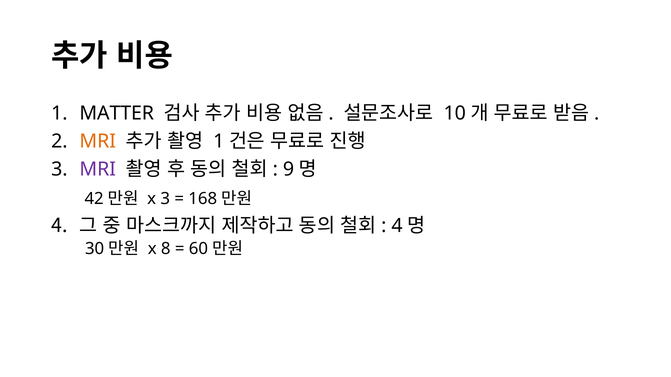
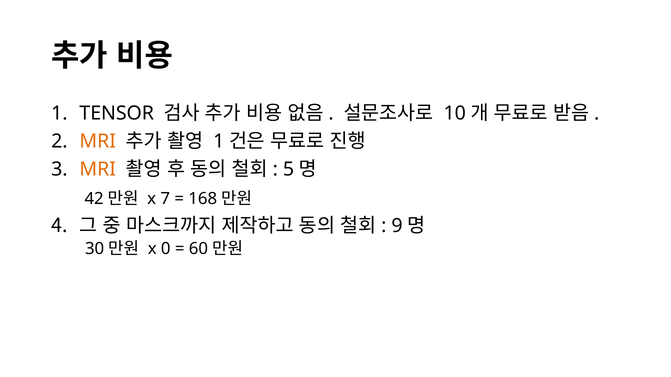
MATTER: MATTER -> TENSOR (117, 113)
MRI colour: purple -> orange (98, 170)
9: 9 -> 5 (289, 170)
x 3: 3 -> 7 (165, 199)
4: 4 -> 9 (397, 226)
8: 8 -> 0 (166, 249)
